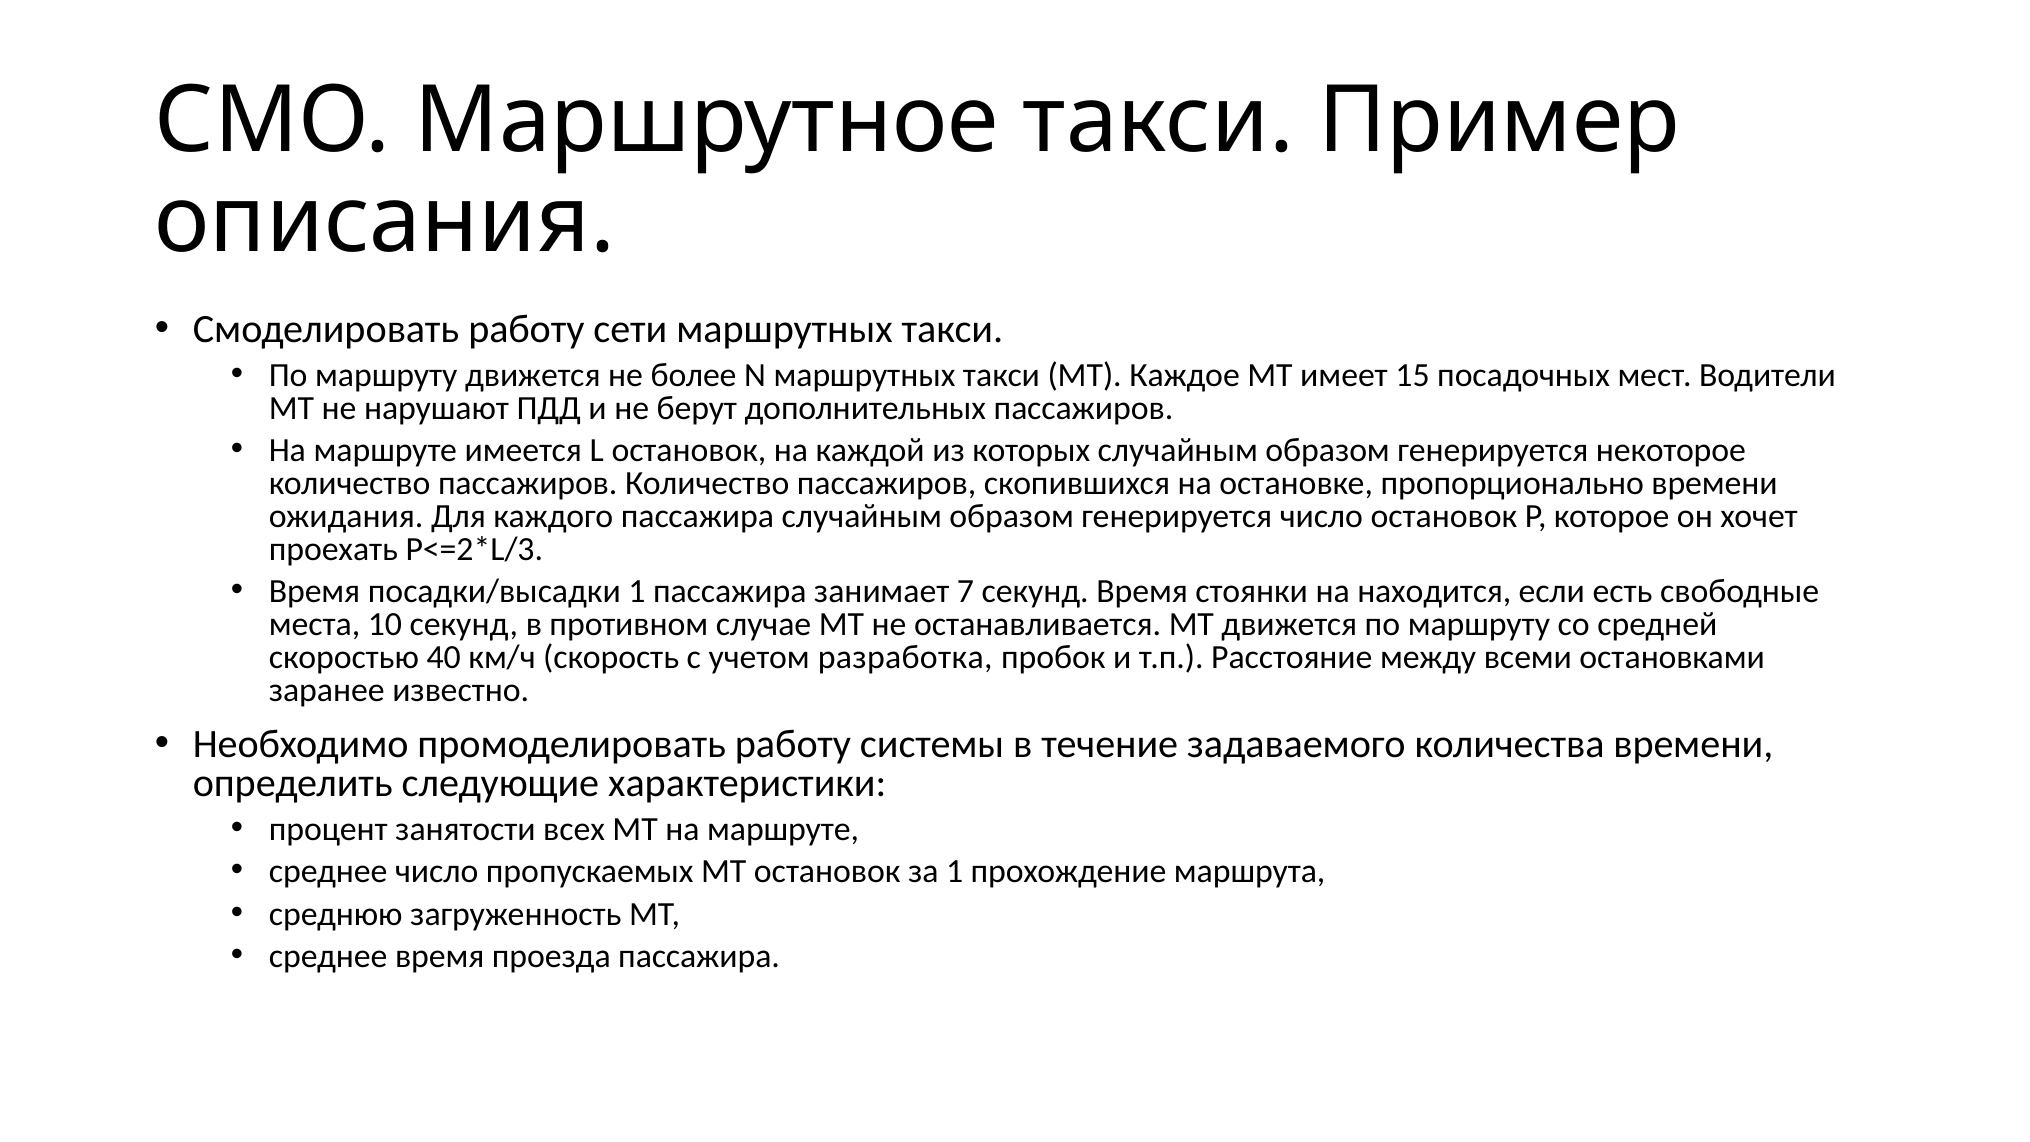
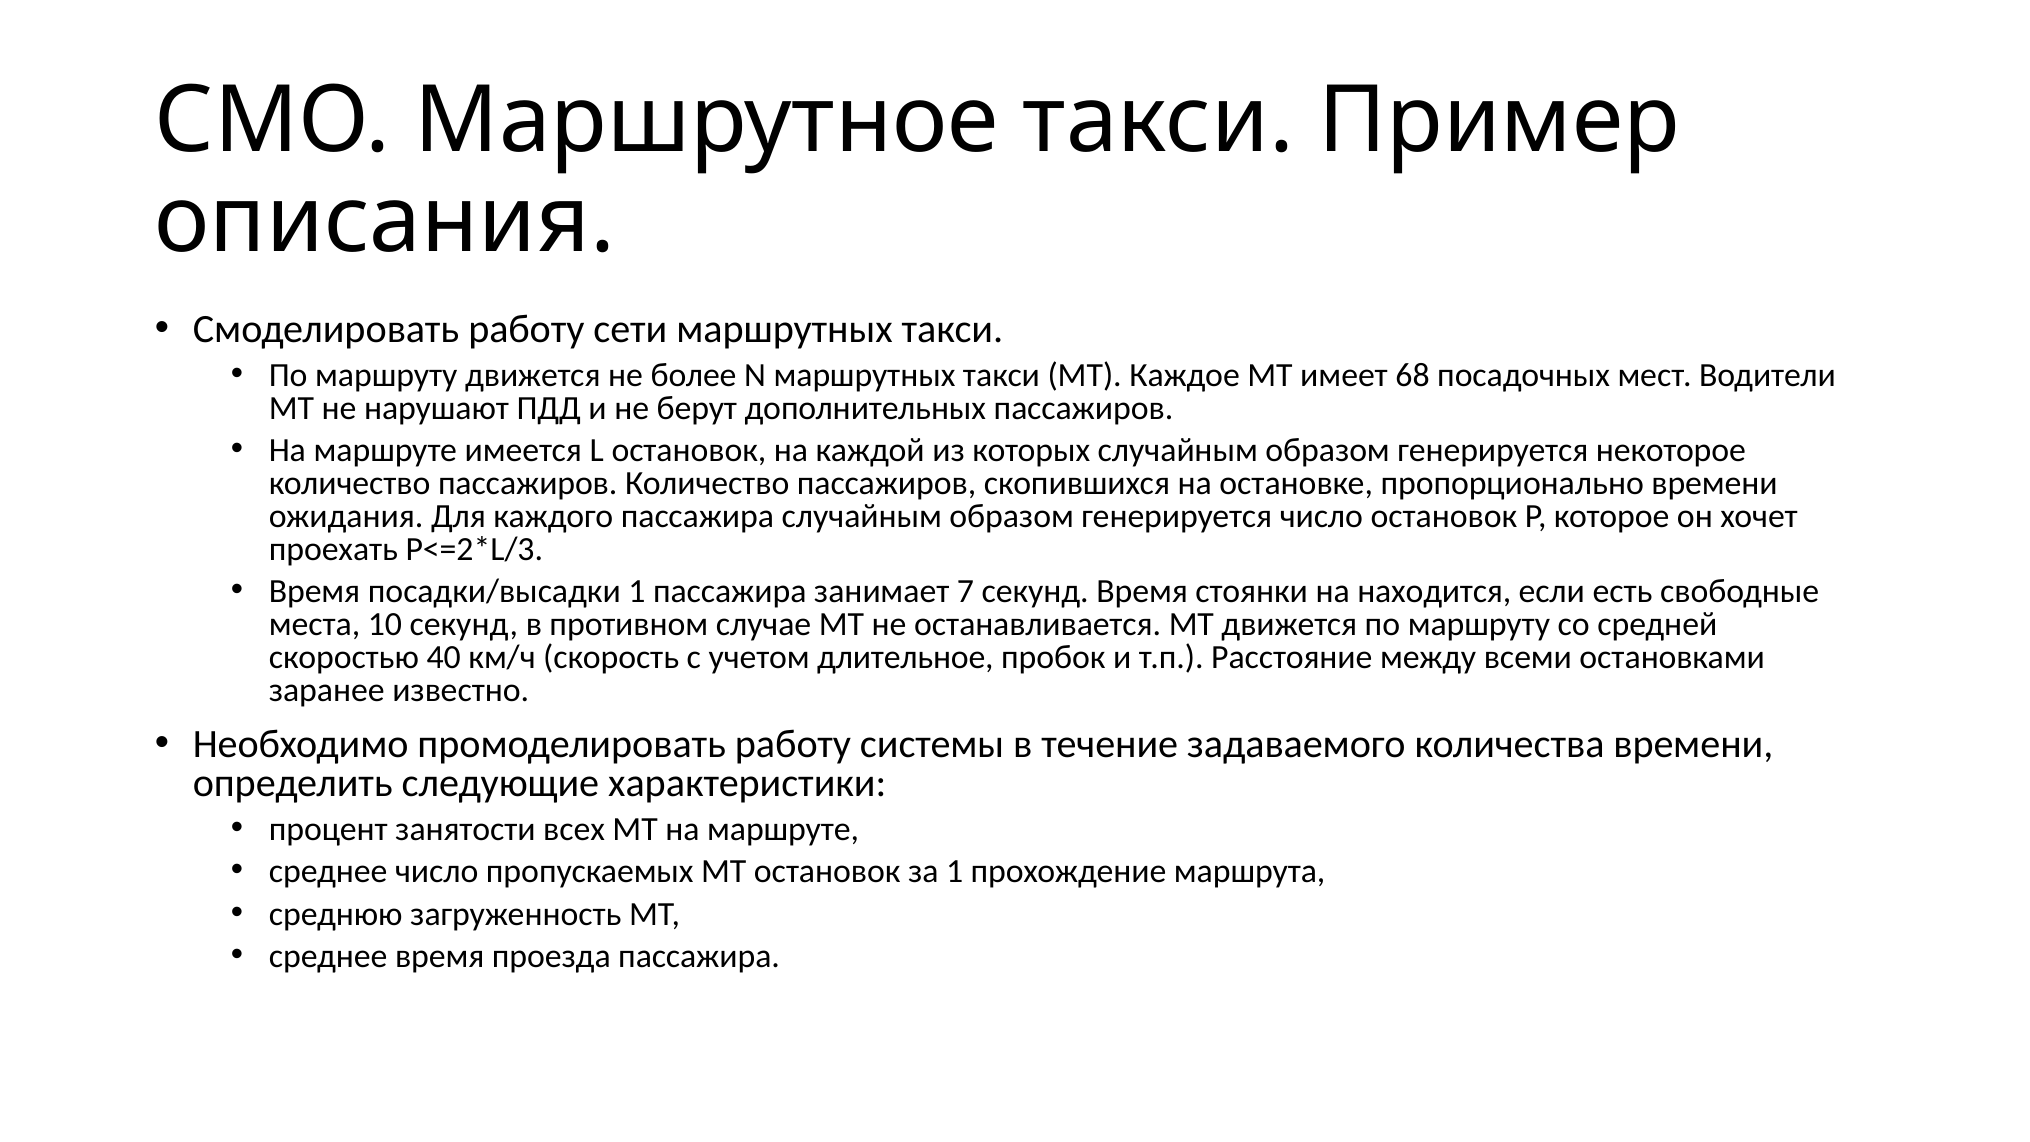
15: 15 -> 68 (1413, 375)
разработка: разработка -> длительное (905, 657)
